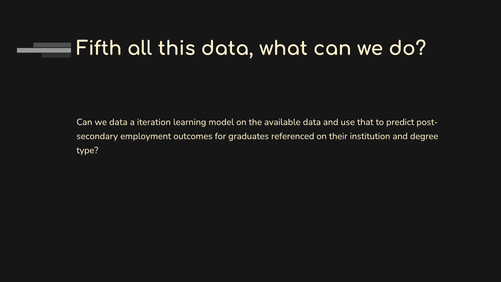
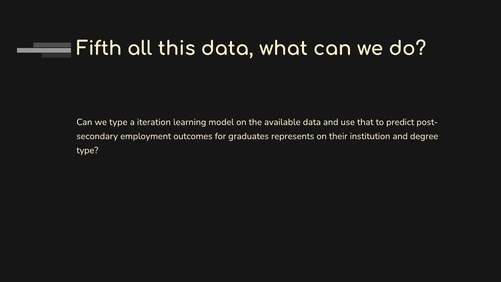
we data: data -> type (118, 122)
referenced: referenced -> represents (293, 136)
